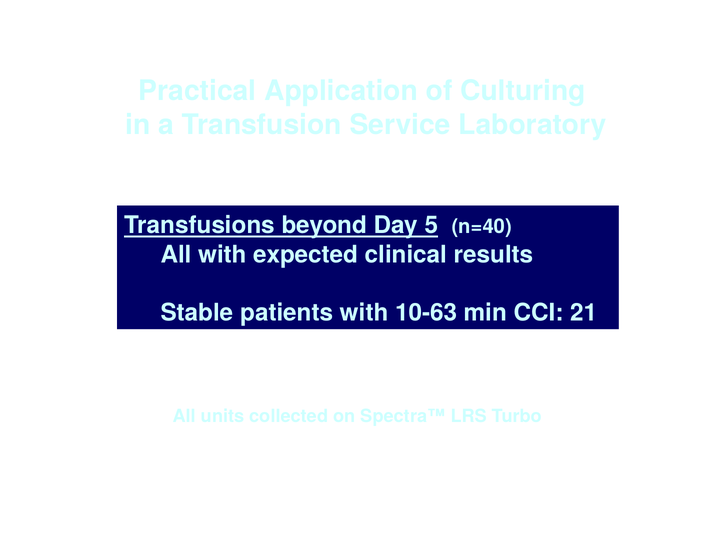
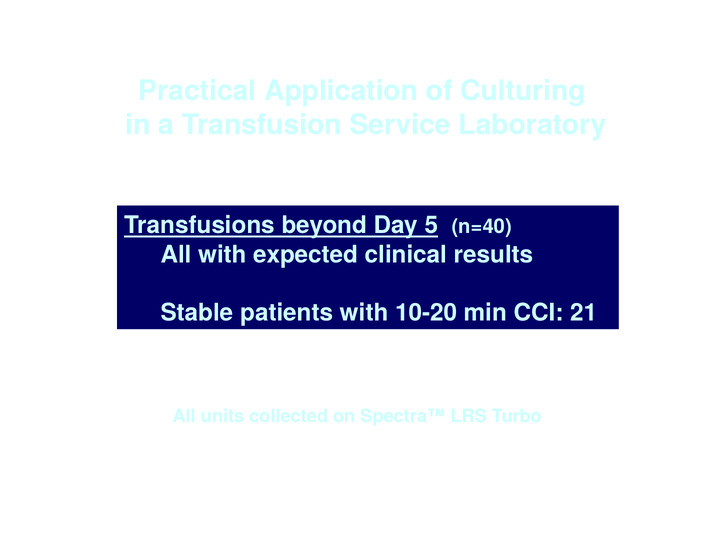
10-63: 10-63 -> 10-20 (426, 313)
